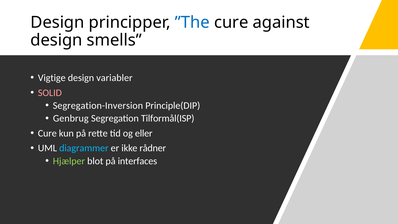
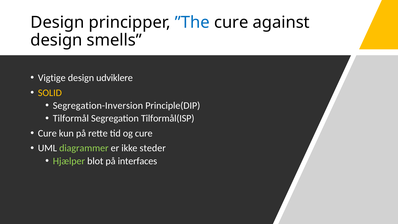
variabler: variabler -> udviklere (115, 78)
SOLID colour: pink -> yellow (50, 93)
Genbrug: Genbrug -> Tilformål (71, 118)
og eller: eller -> cure (144, 133)
diagrammer colour: light blue -> light green (84, 148)
rådner: rådner -> steder (153, 148)
